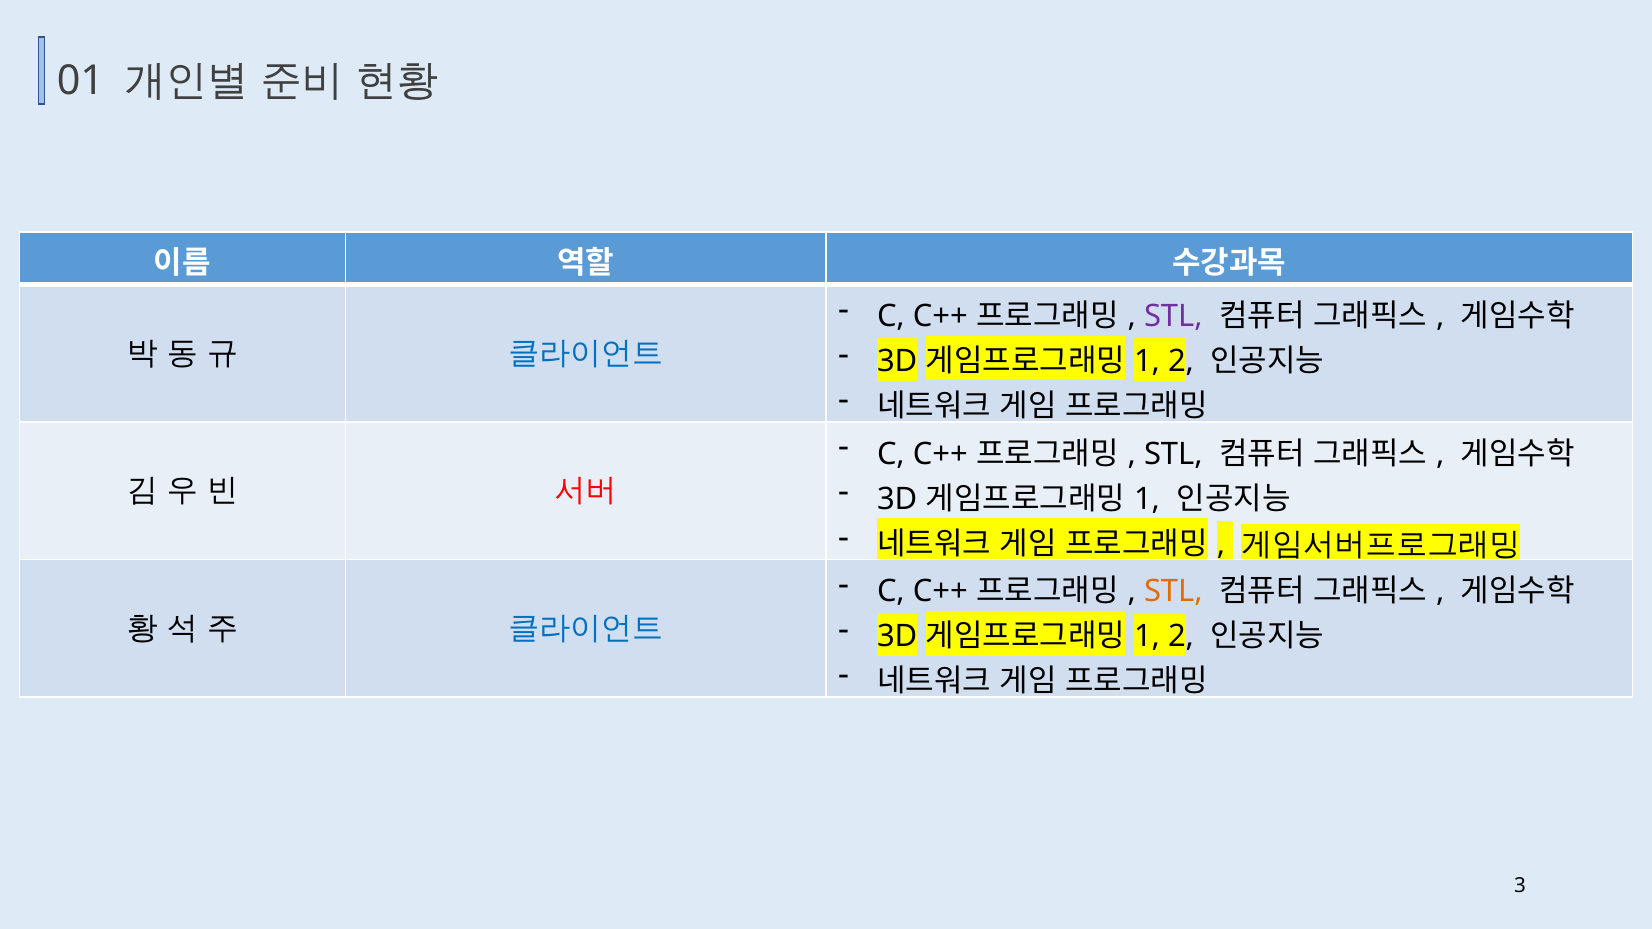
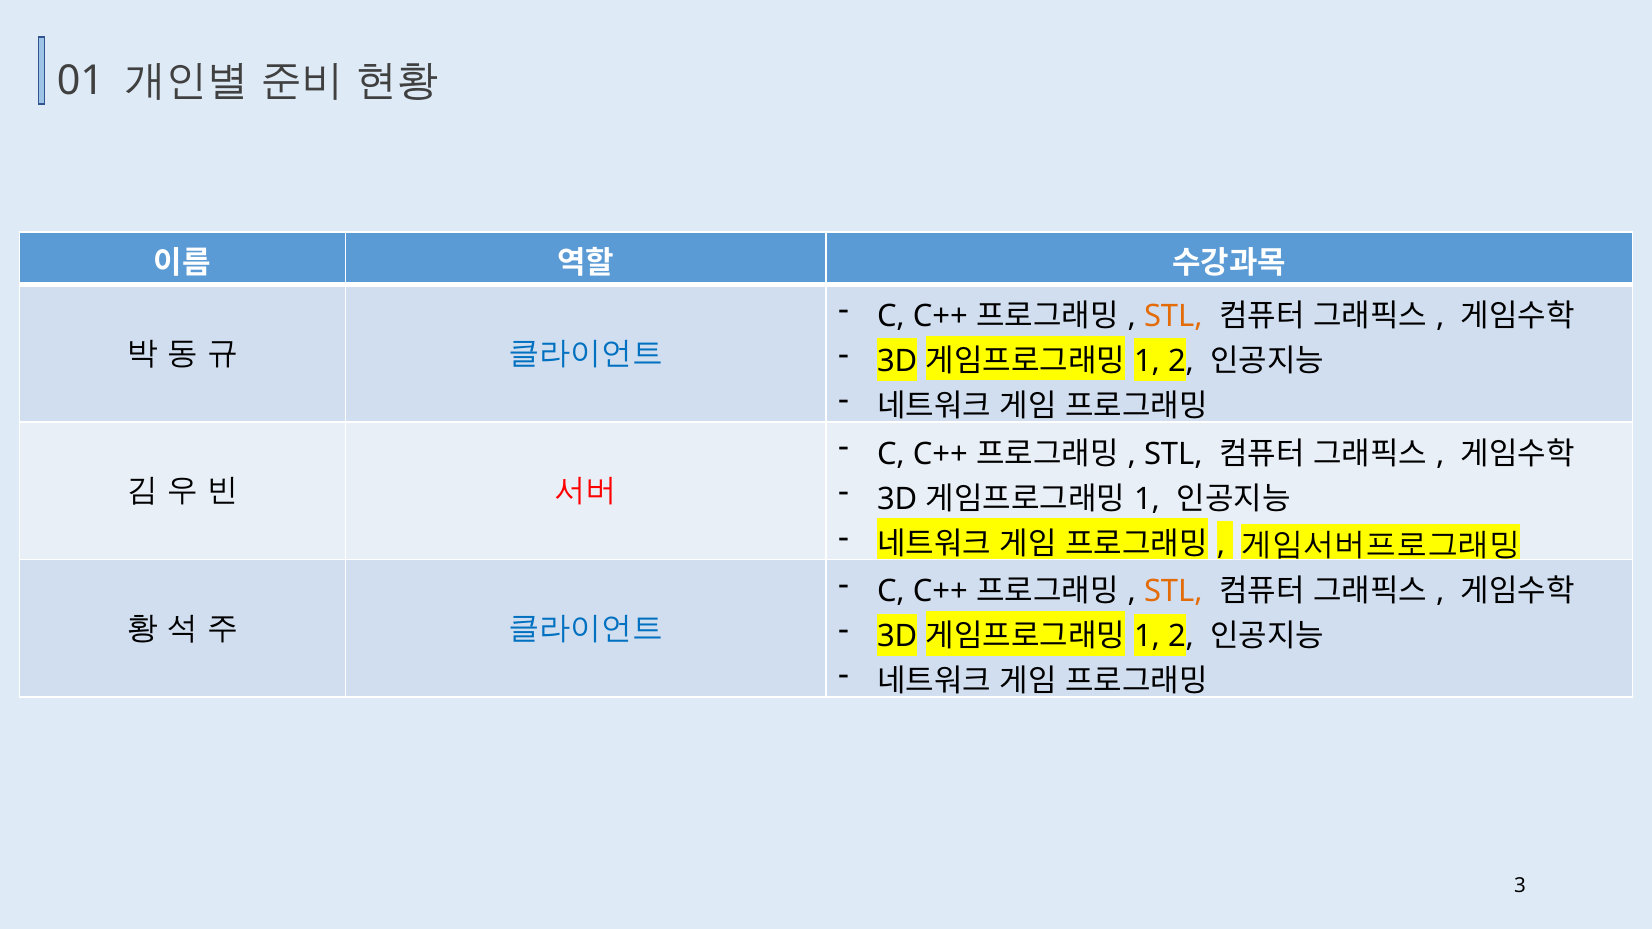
STL colour: purple -> orange (1173, 316)
